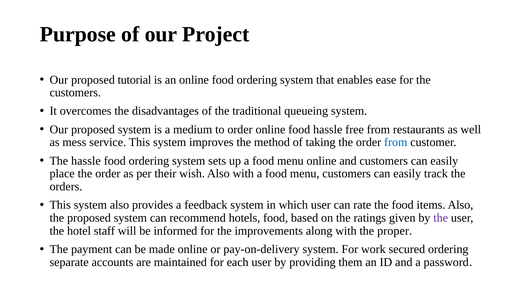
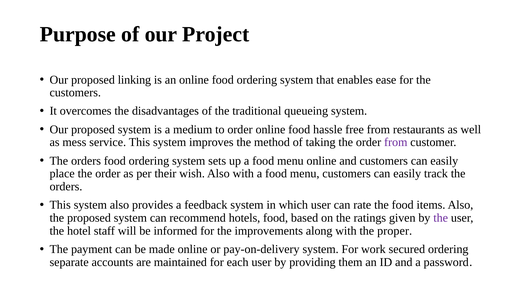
tutorial: tutorial -> linking (134, 80)
from colour: blue -> purple (396, 142)
hassle: hassle -> orders (86, 161)
